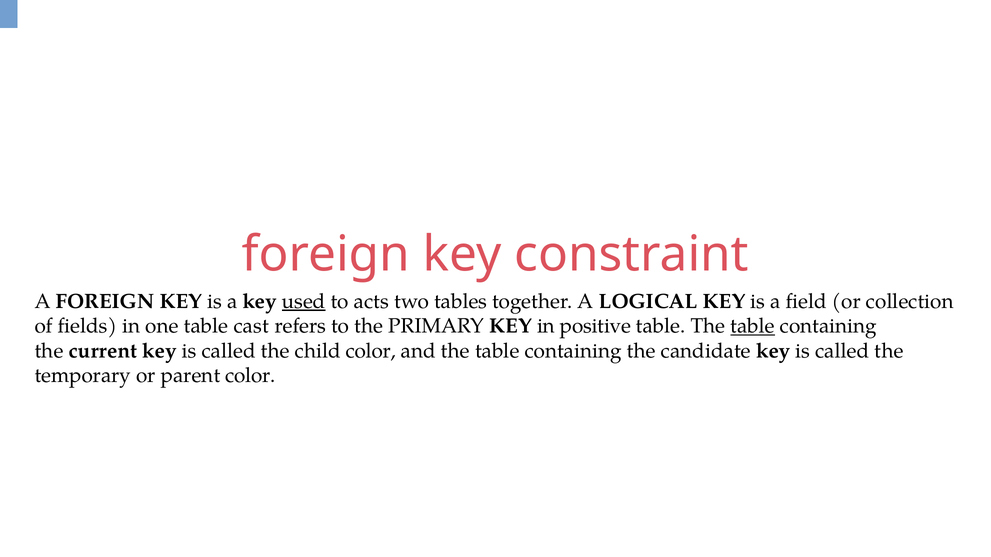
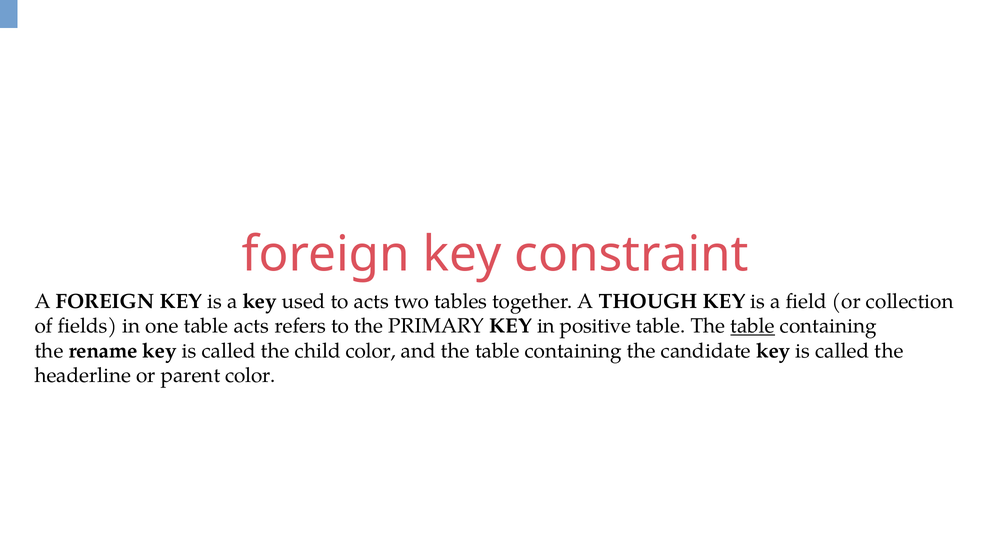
used underline: present -> none (304, 302)
LOGICAL: LOGICAL -> THOUGH (648, 302)
table cast: cast -> acts (251, 326)
current: current -> rename (103, 351)
temporary: temporary -> headerline (83, 376)
